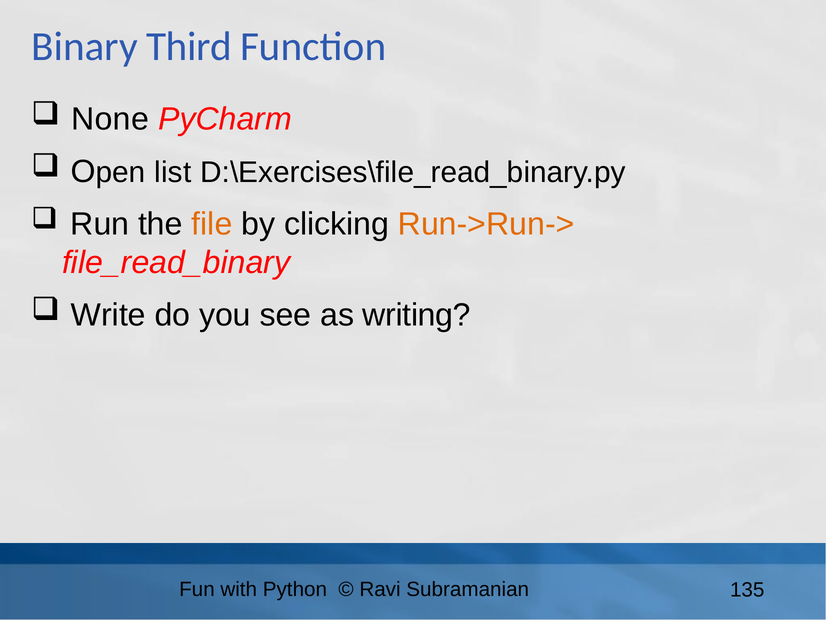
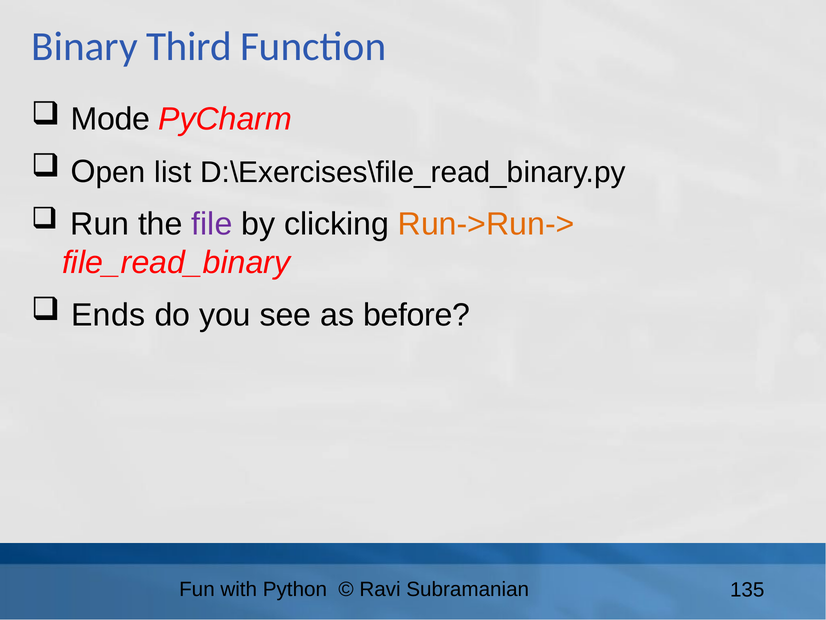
None: None -> Mode (110, 119)
file colour: orange -> purple (212, 224)
Write: Write -> Ends (108, 315)
writing: writing -> before (417, 315)
